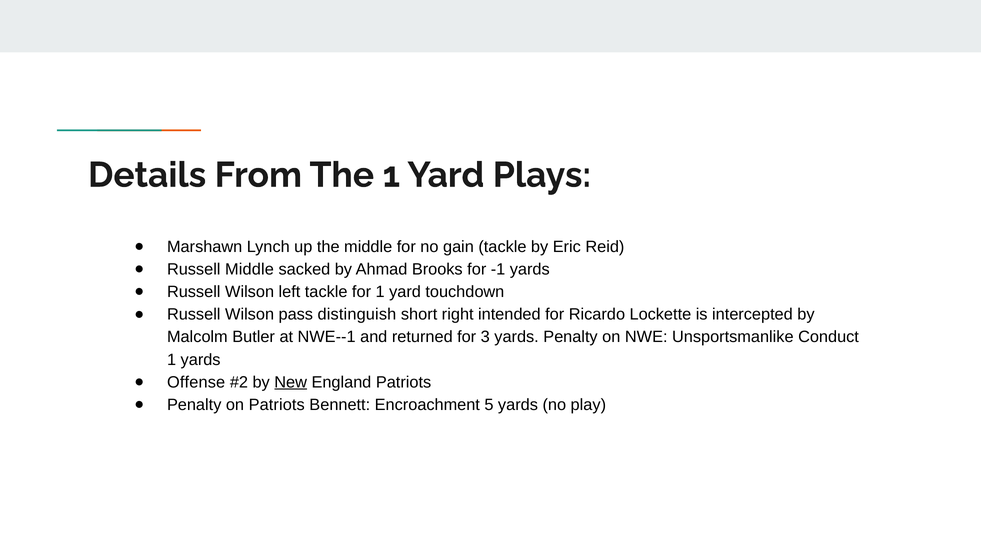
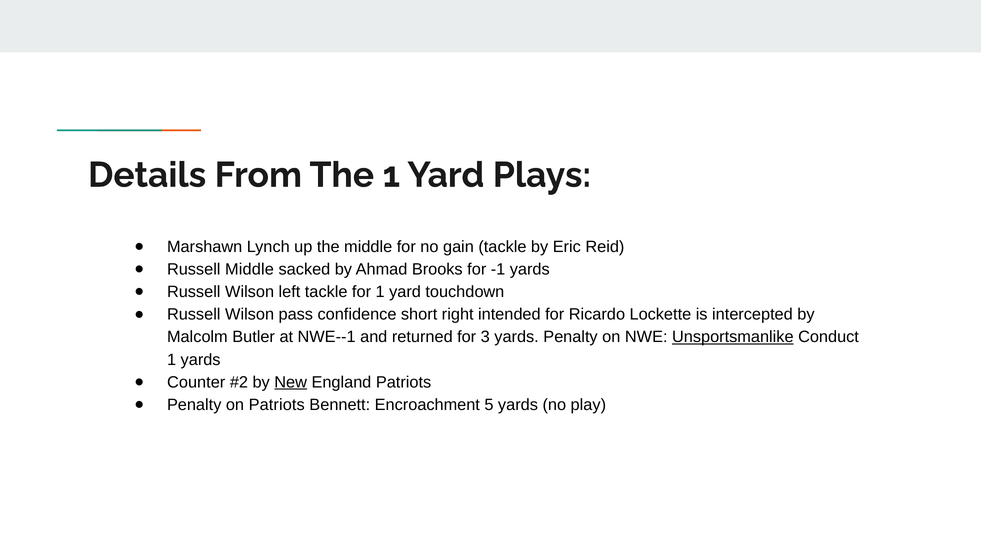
distinguish: distinguish -> confidence (357, 314)
Unsportsmanlike underline: none -> present (733, 337)
Offense: Offense -> Counter (196, 382)
